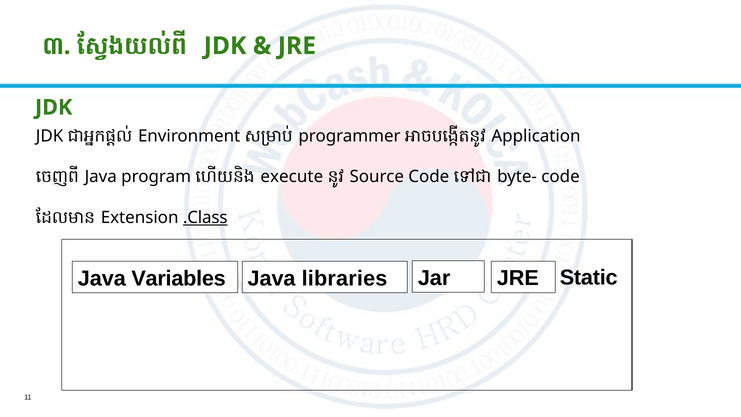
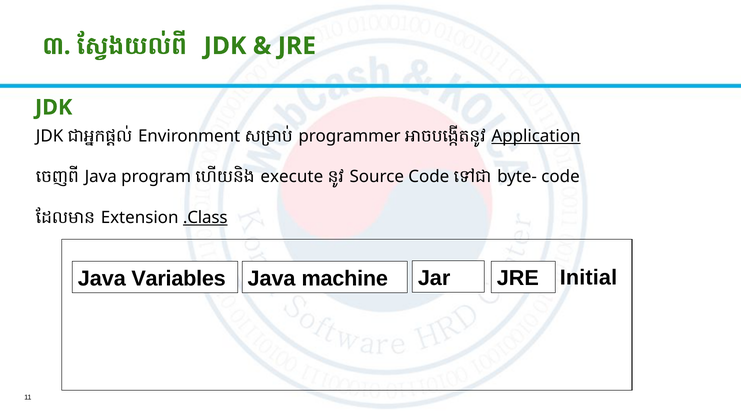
Application underline: none -> present (536, 136)
libraries: libraries -> machine (345, 278)
Static: Static -> Initial (588, 278)
